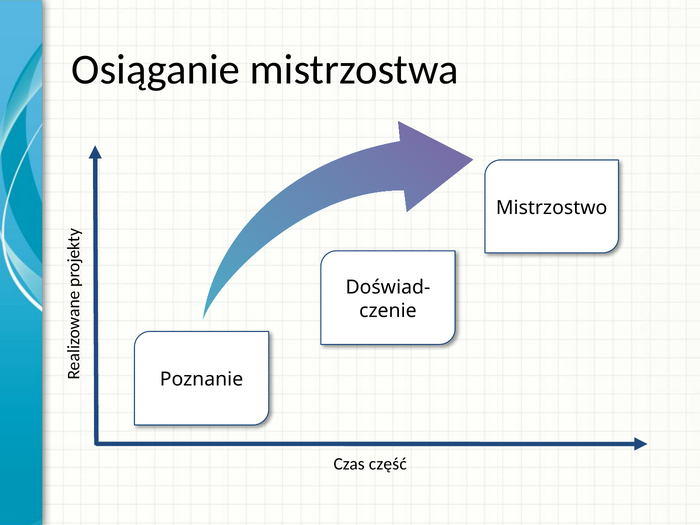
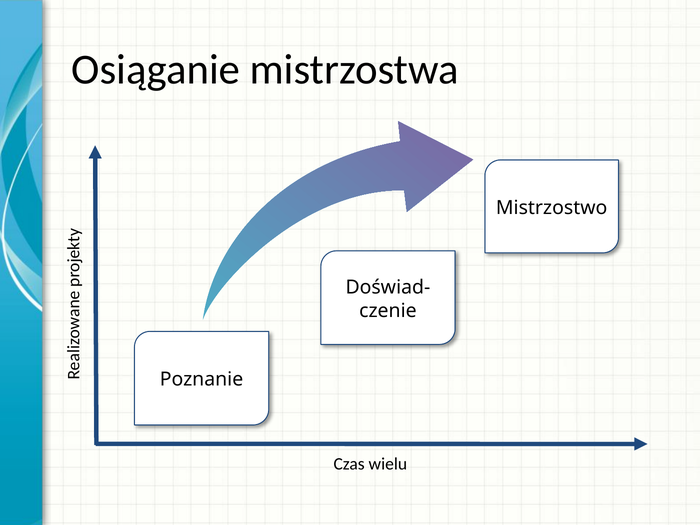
część: część -> wielu (388, 464)
